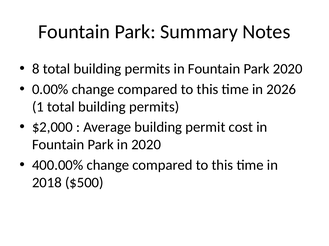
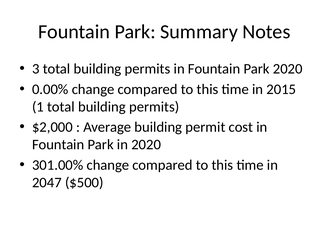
8: 8 -> 3 (36, 69)
2026: 2026 -> 2015 (281, 89)
400.00%: 400.00% -> 301.00% (58, 166)
2018: 2018 -> 2047 (47, 183)
